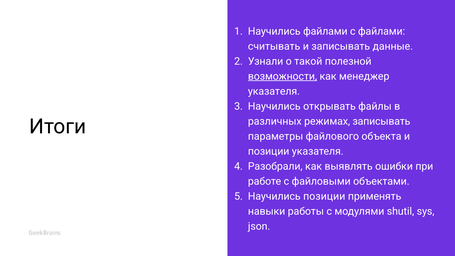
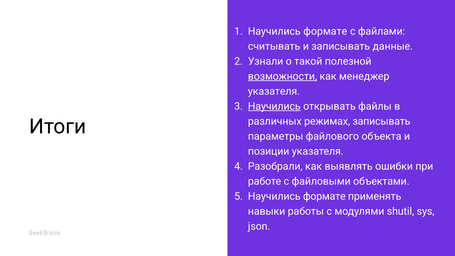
файлами: файлами -> формате (325, 31)
Научились underline: none -> present (274, 106)
позиции: позиции -> формате (324, 196)
